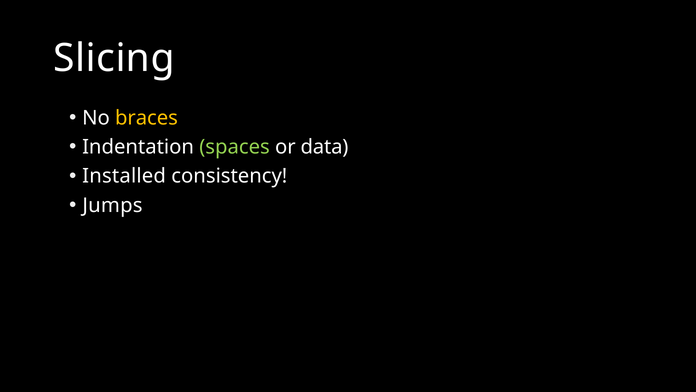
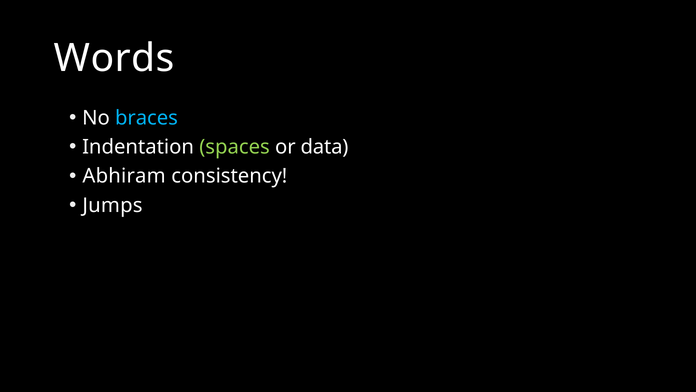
Slicing: Slicing -> Words (114, 58)
braces colour: yellow -> light blue (146, 118)
Installed: Installed -> Abhiram (124, 176)
